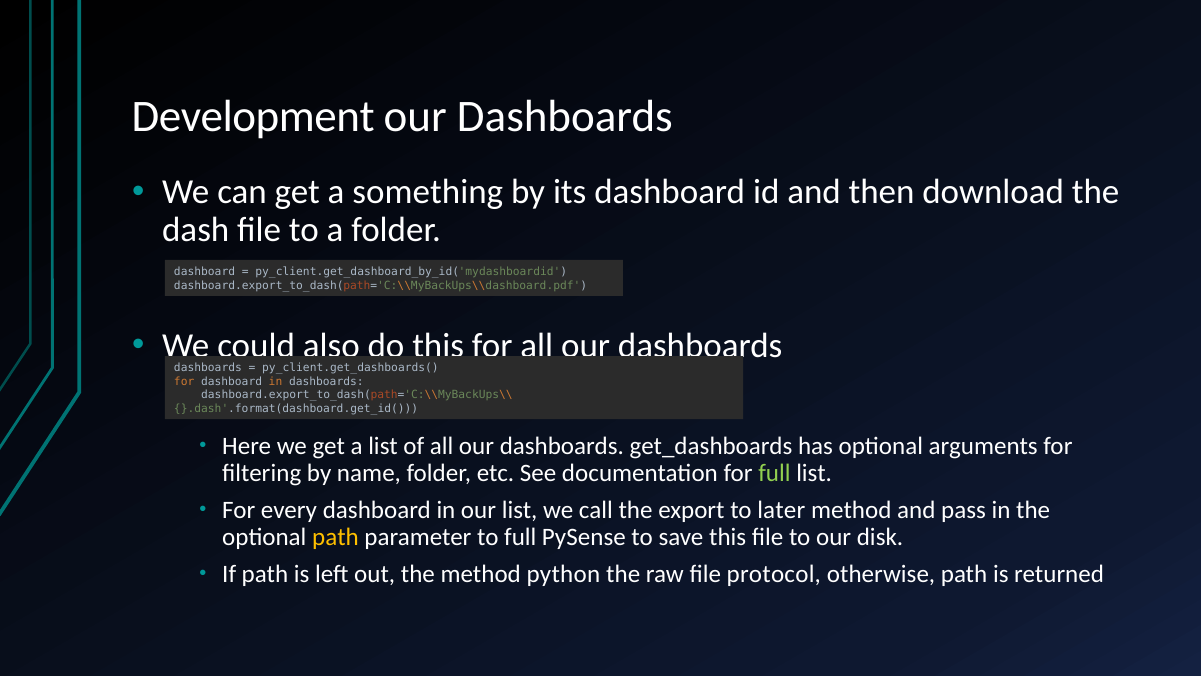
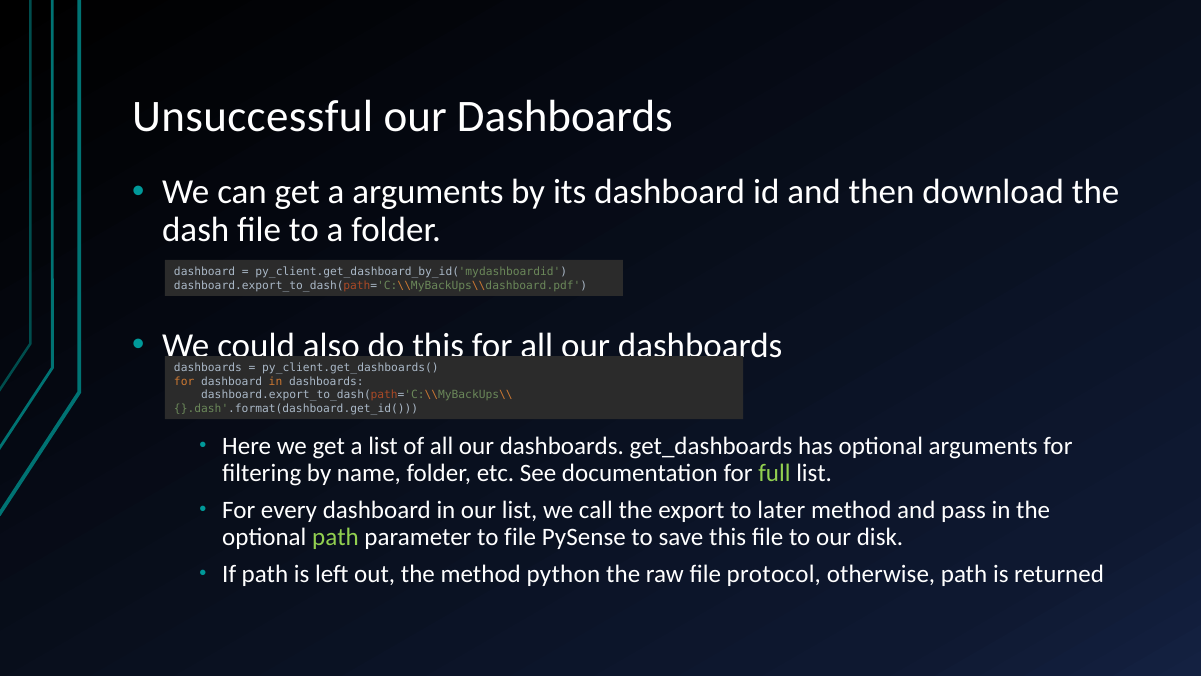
Development: Development -> Unsuccessful (253, 117)
a something: something -> arguments (428, 192)
path colour: yellow -> light green (335, 537)
to full: full -> file (520, 537)
